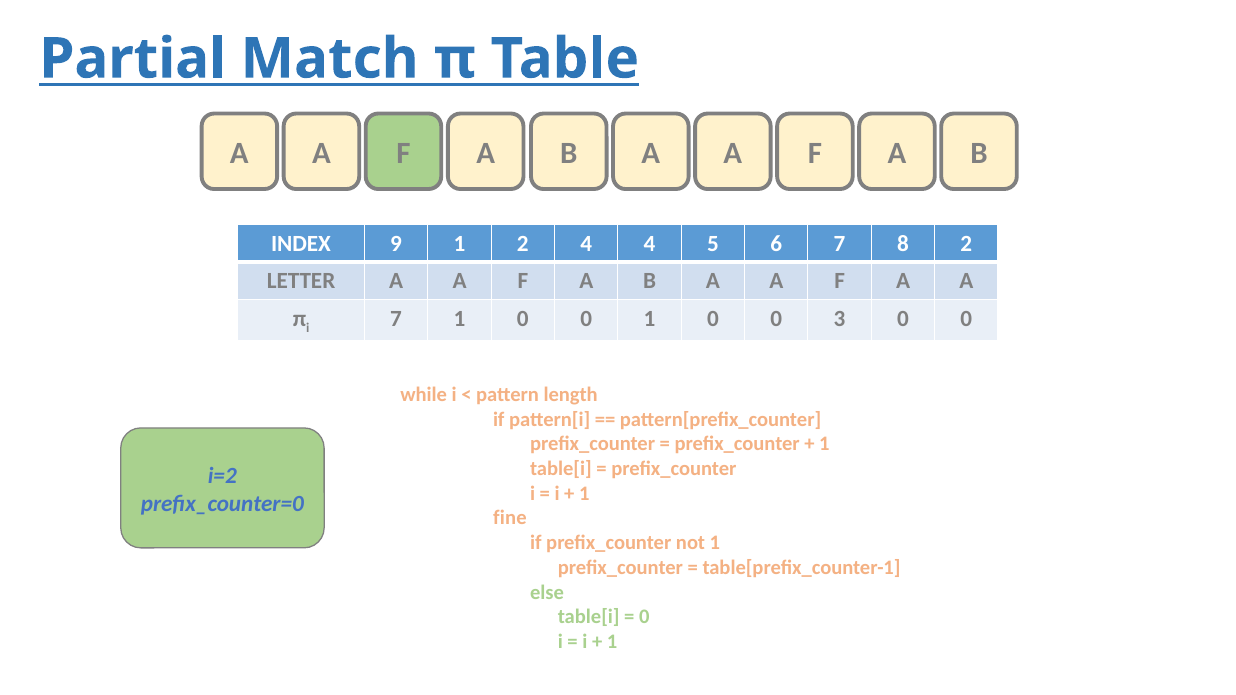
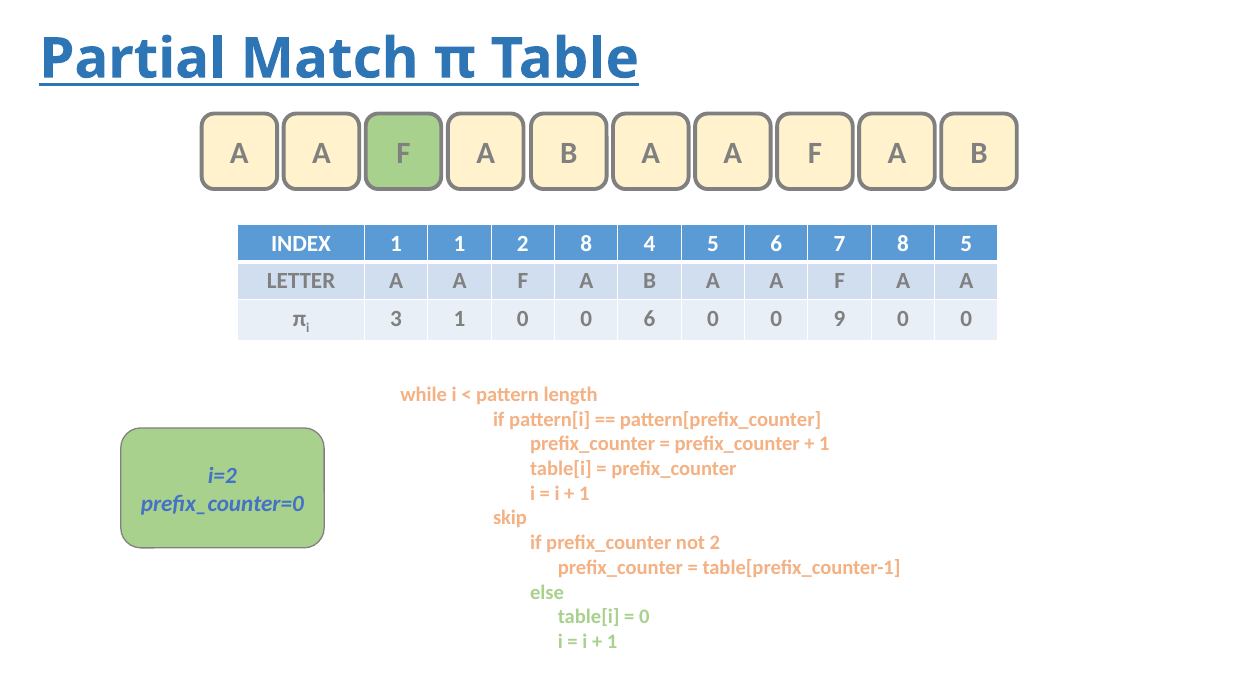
INDEX 9: 9 -> 1 (396, 244)
2 4: 4 -> 8 (586, 244)
8 2: 2 -> 5 (966, 244)
i 7: 7 -> 3 (396, 319)
0 1: 1 -> 6 (650, 319)
3: 3 -> 9 (840, 319)
fine: fine -> skip (510, 518)
not 1: 1 -> 2 (715, 543)
